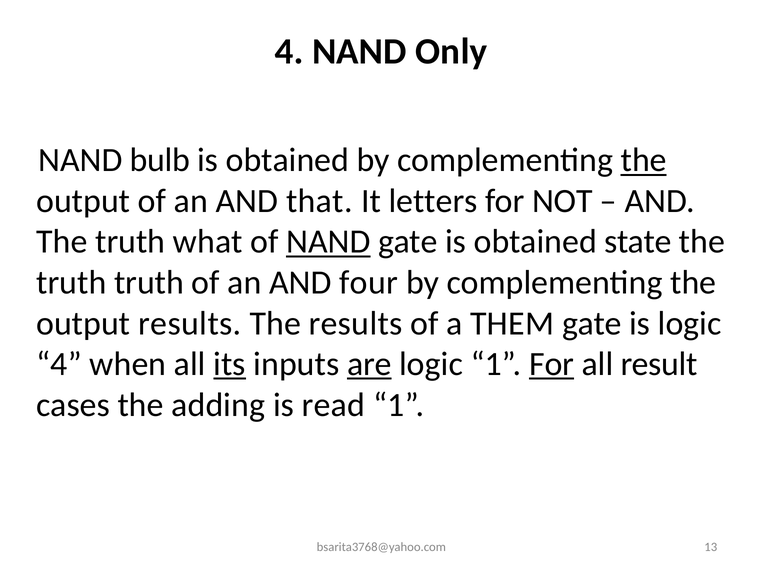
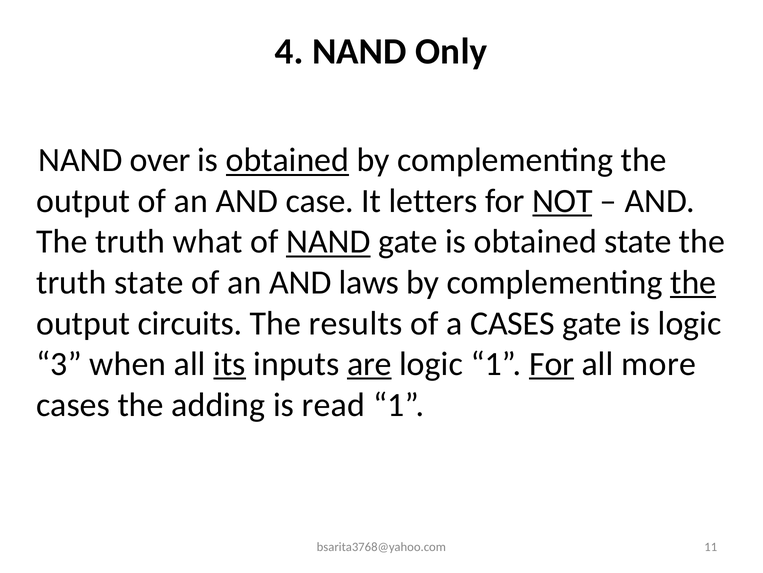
bulb: bulb -> over (160, 160)
obtained underline: none -> present (287, 160)
the underline: present -> none (644, 160)
that: that -> case (320, 201)
NOT underline: none -> present (562, 201)
truth truth: truth -> state (149, 282)
four: four -> laws (369, 282)
the underline: none -> present (693, 282)
output results: results -> circuits (190, 323)
a THEM: THEM -> CASES (512, 323)
4: 4 -> 3 (59, 364)
result: result -> more (659, 364)
13: 13 -> 11 (711, 546)
